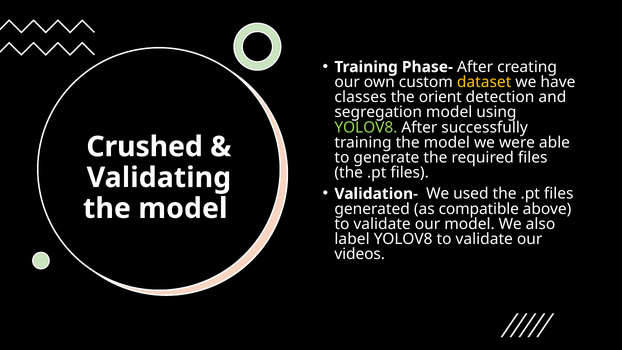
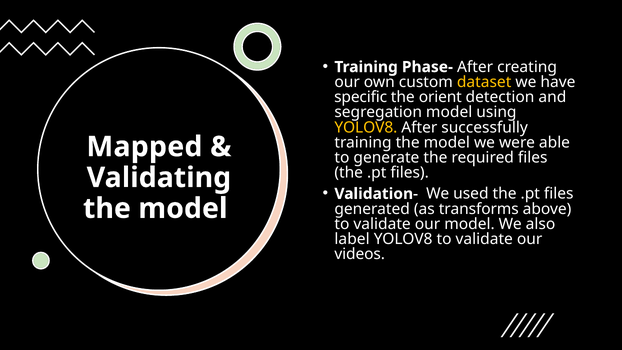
classes: classes -> specific (361, 97)
YOLOV8 colour: light green -> yellow (366, 127)
Crushed: Crushed -> Mapped (144, 147)
compatible: compatible -> transforms (479, 209)
